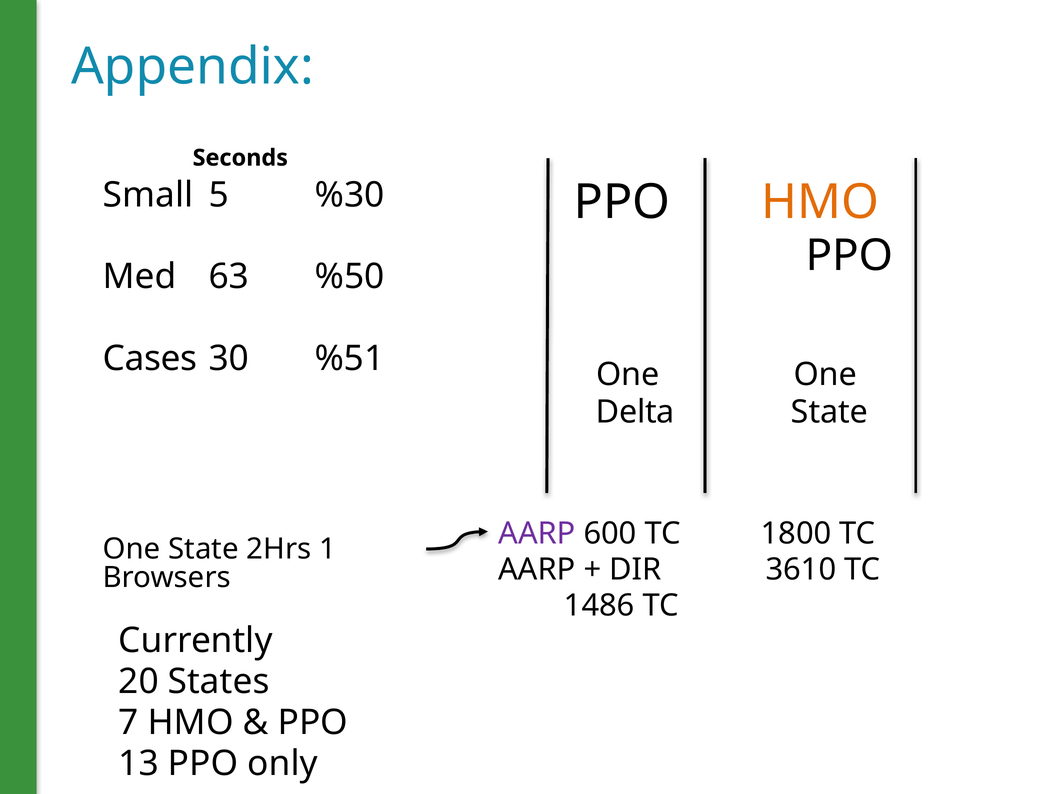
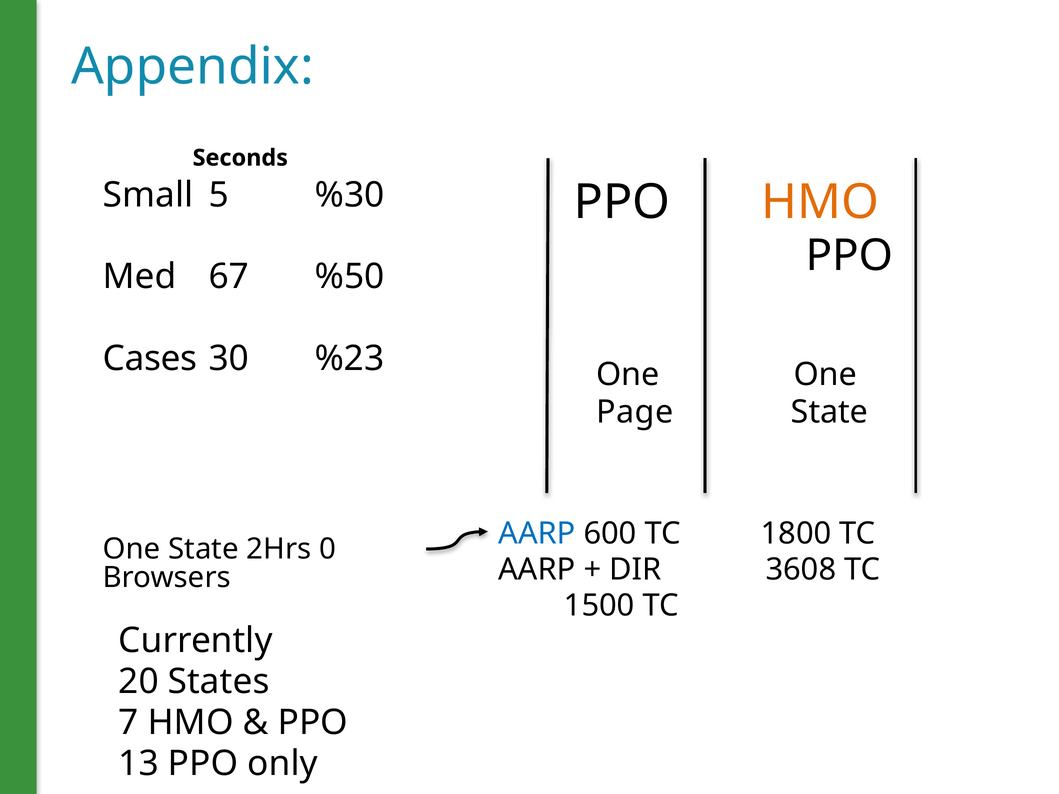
63: 63 -> 67 (229, 277)
%51: %51 -> %23 (350, 359)
Delta: Delta -> Page (635, 412)
AARP colour: purple -> blue (537, 534)
1: 1 -> 0 (327, 549)
3610: 3610 -> 3608 (801, 570)
1486: 1486 -> 1500 (599, 606)
